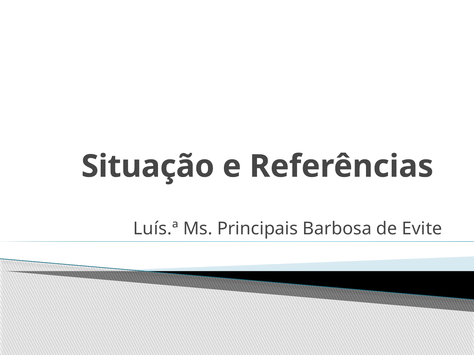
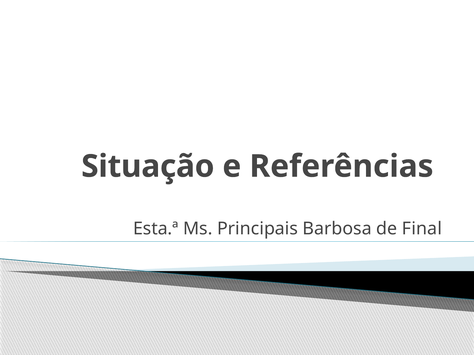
Luís.ª: Luís.ª -> Esta.ª (156, 229)
Evite: Evite -> Final (422, 229)
